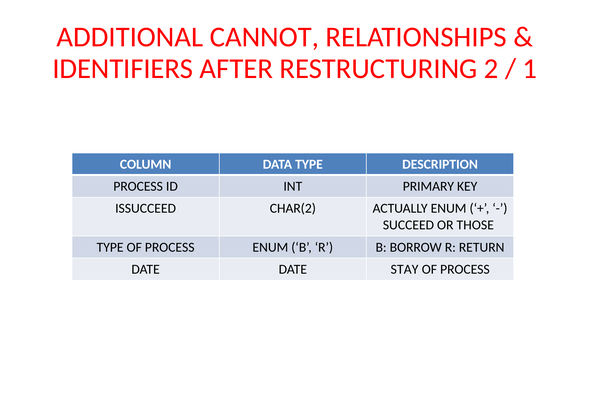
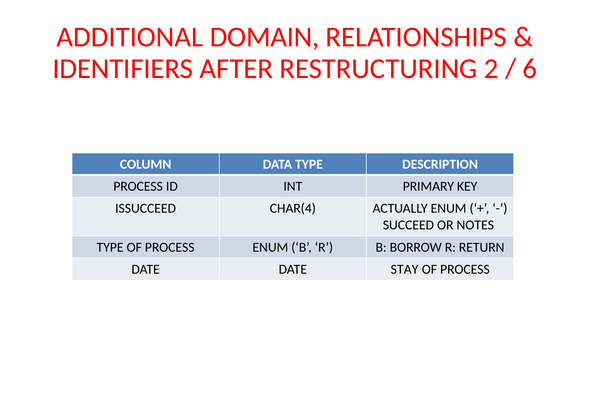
CANNOT: CANNOT -> DOMAIN (265, 37)
1: 1 -> 6 (530, 69)
CHAR(2: CHAR(2 -> CHAR(4 (293, 208)
THOSE: THOSE -> NOTES (475, 225)
